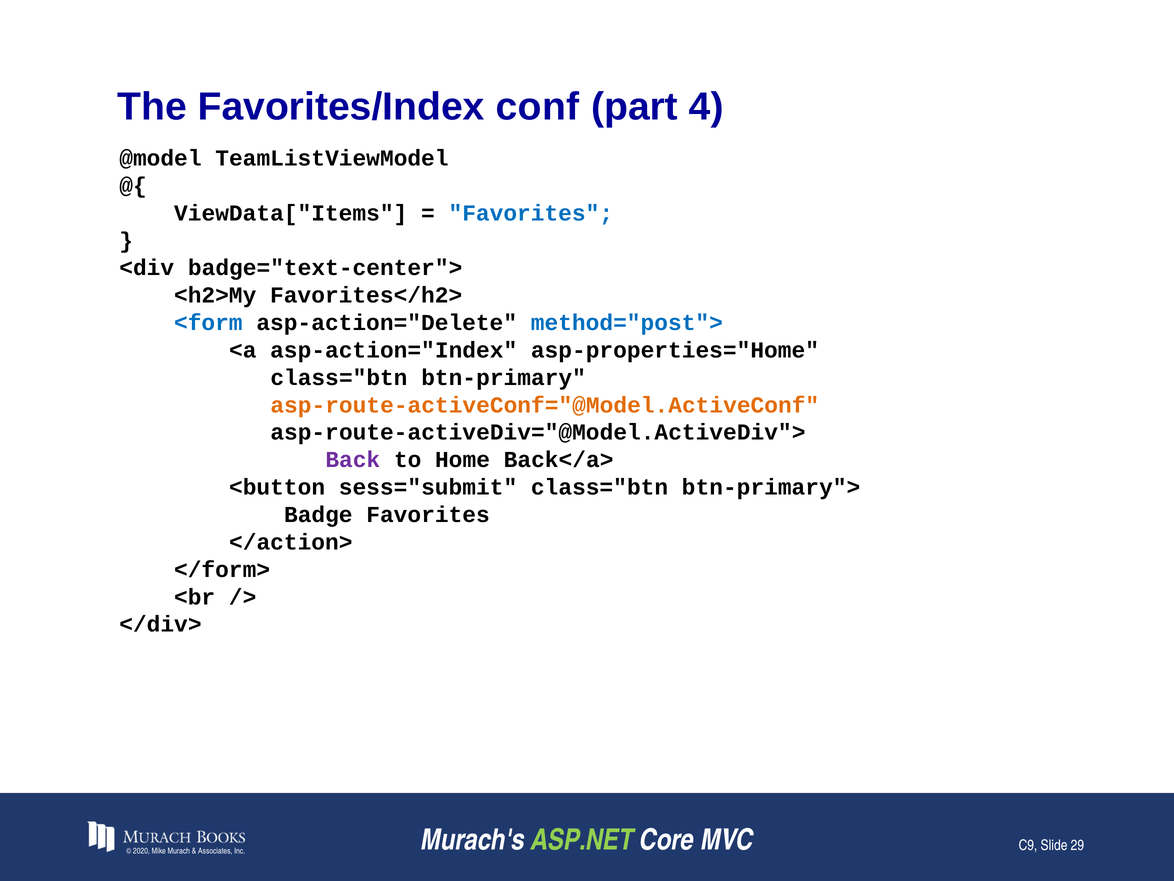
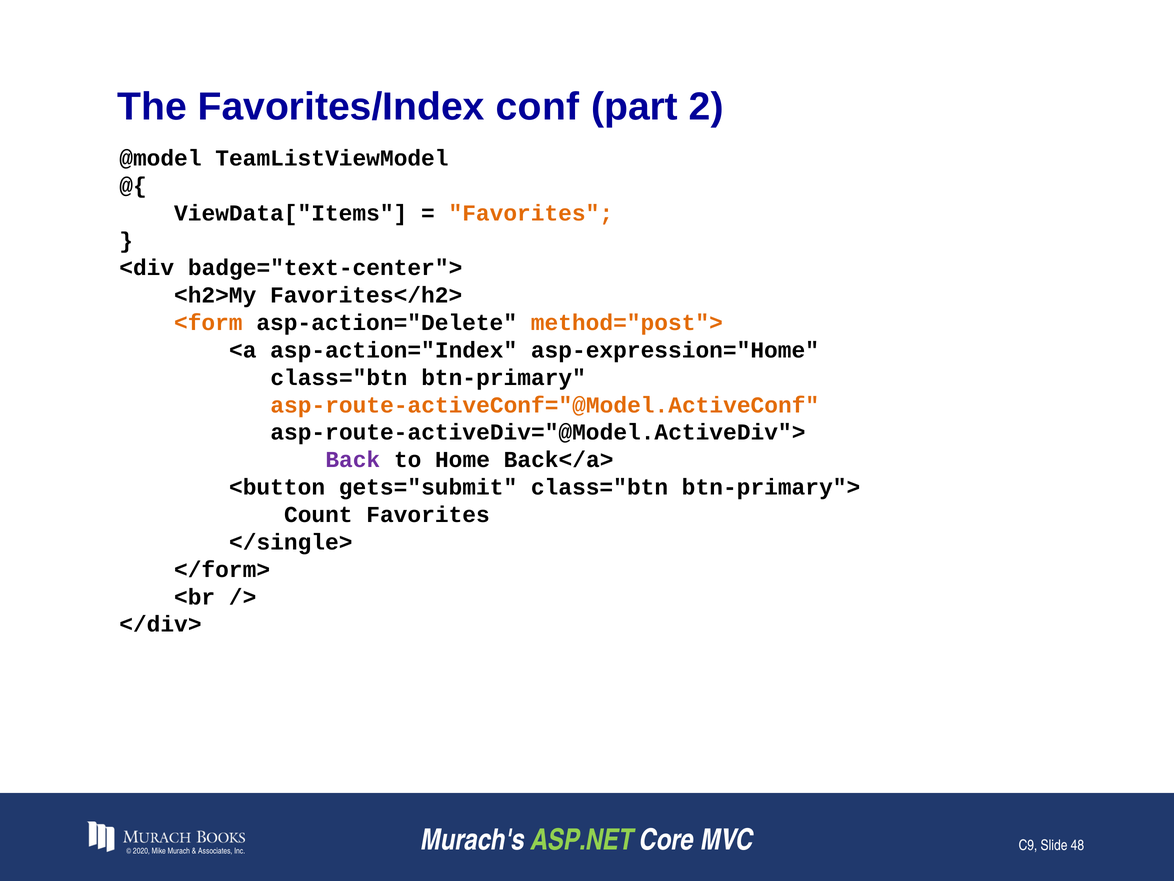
4: 4 -> 2 (706, 107)
Favorites colour: blue -> orange (531, 213)
<form colour: blue -> orange (208, 323)
method="post"> colour: blue -> orange (627, 323)
asp-properties="Home: asp-properties="Home -> asp-expression="Home (675, 350)
sess="submit: sess="submit -> gets="submit (428, 487)
Badge: Badge -> Count (318, 514)
</action>: </action> -> </single> (291, 542)
29: 29 -> 48 (1077, 845)
